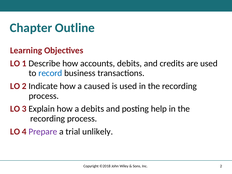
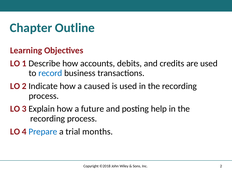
a debits: debits -> future (93, 109)
Prepare colour: purple -> blue (43, 132)
unlikely: unlikely -> months (98, 132)
